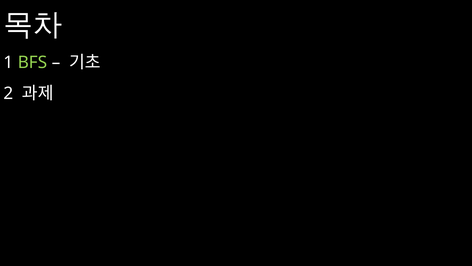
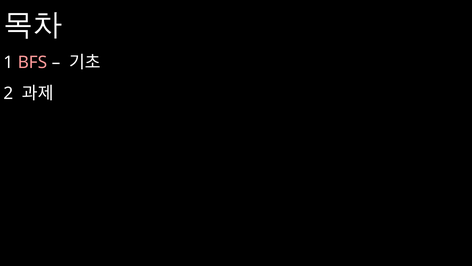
BFS colour: light green -> pink (33, 62)
